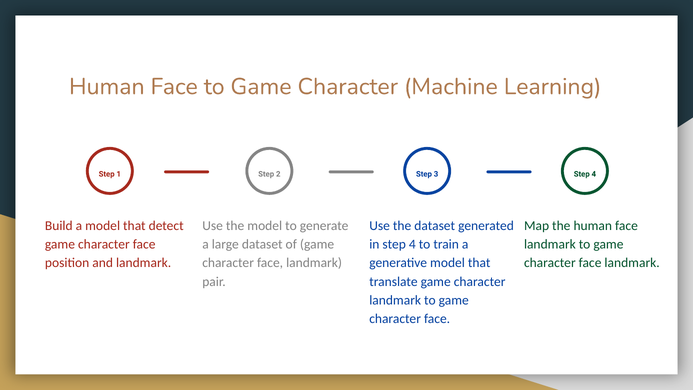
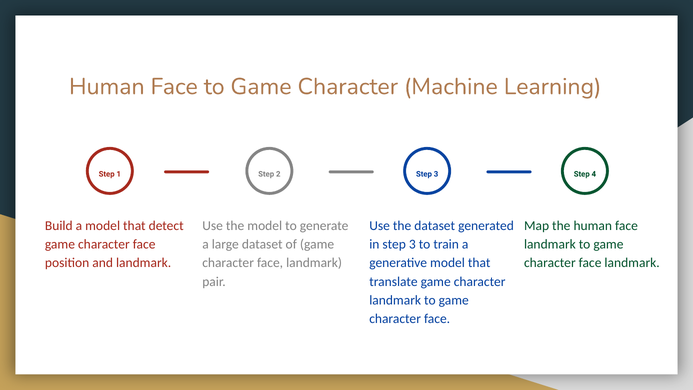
in step 4: 4 -> 3 (412, 244)
